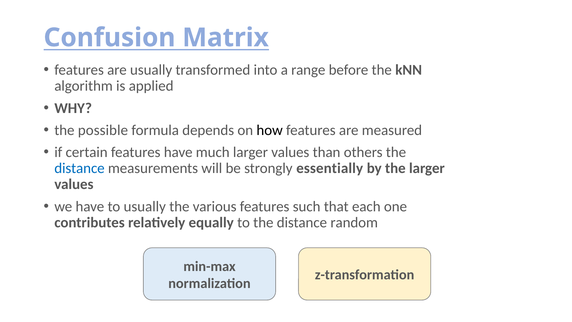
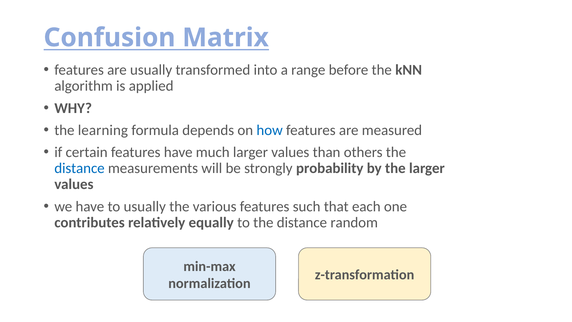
possible: possible -> learning (103, 130)
how colour: black -> blue (270, 130)
essentially: essentially -> probability (330, 168)
